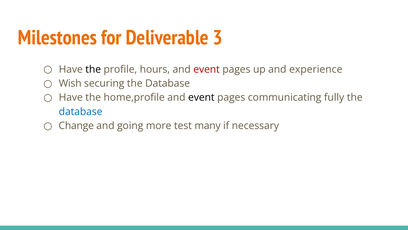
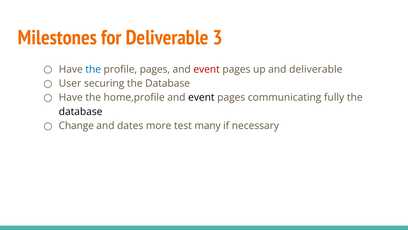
the colour: black -> blue (93, 69)
profile hours: hours -> pages (155, 69)
and experience: experience -> deliverable (316, 69)
Wish: Wish -> User (70, 83)
database colour: blue -> black (81, 111)
going: going -> dates (130, 126)
